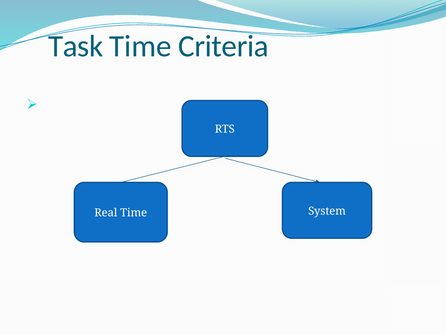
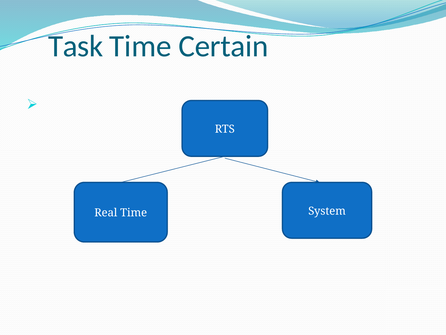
Criteria: Criteria -> Certain (223, 46)
